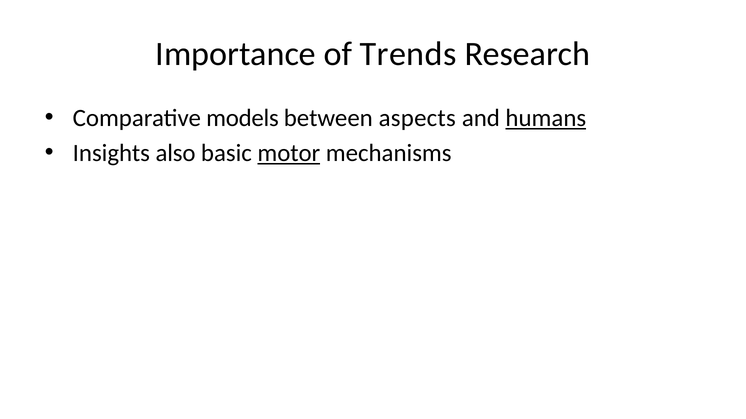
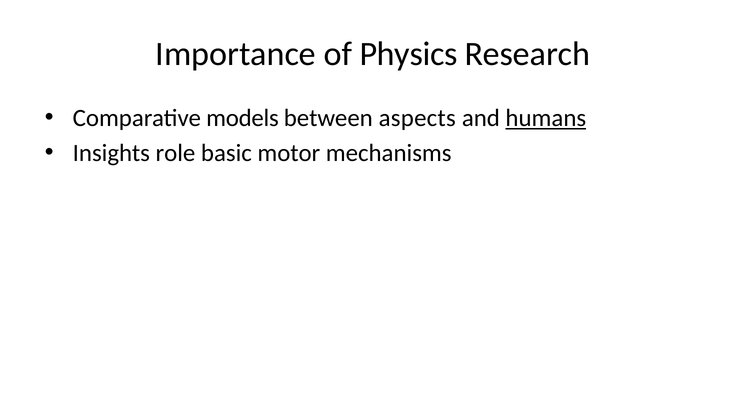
Trends: Trends -> Physics (409, 54)
also: also -> role (175, 153)
motor underline: present -> none (289, 153)
